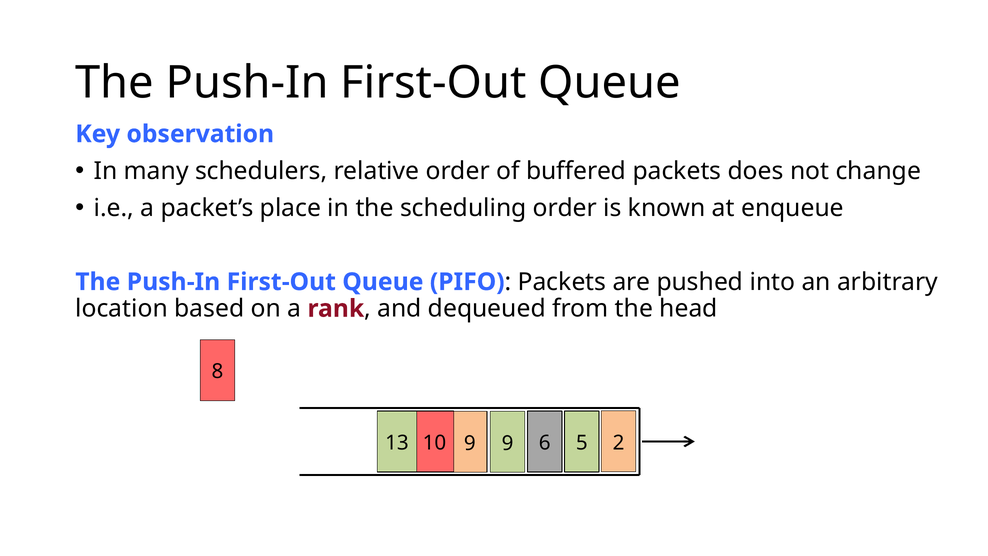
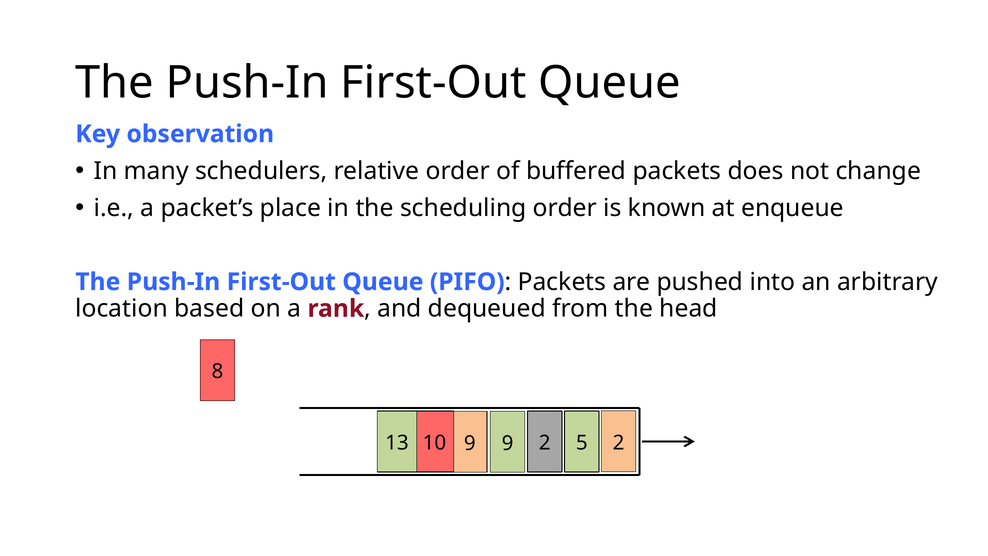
9 6: 6 -> 2 (545, 443)
